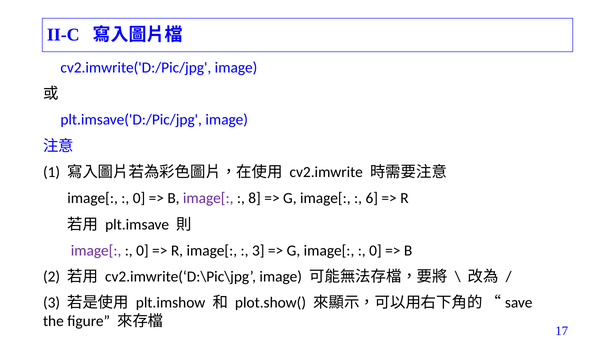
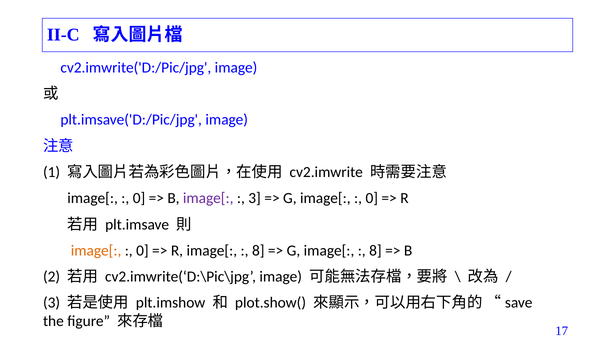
8: 8 -> 3 (255, 198)
6: 6 -> 0 (372, 198)
image[ colour: purple -> orange (96, 251)
3: 3 -> 8 (258, 251)
0: 0 -> 8 (375, 251)
